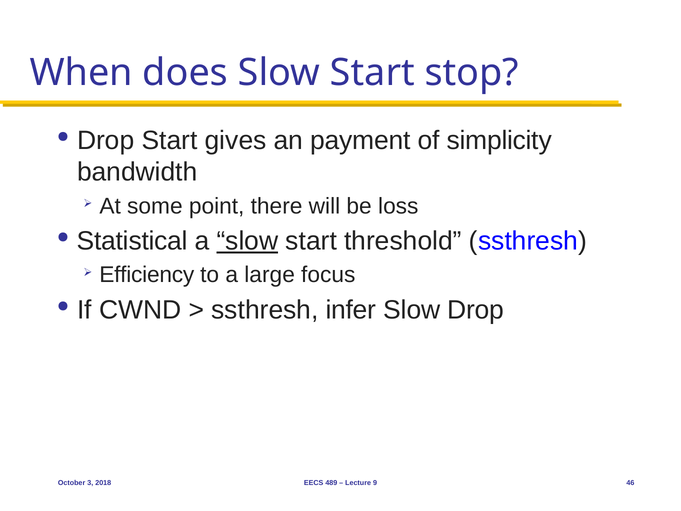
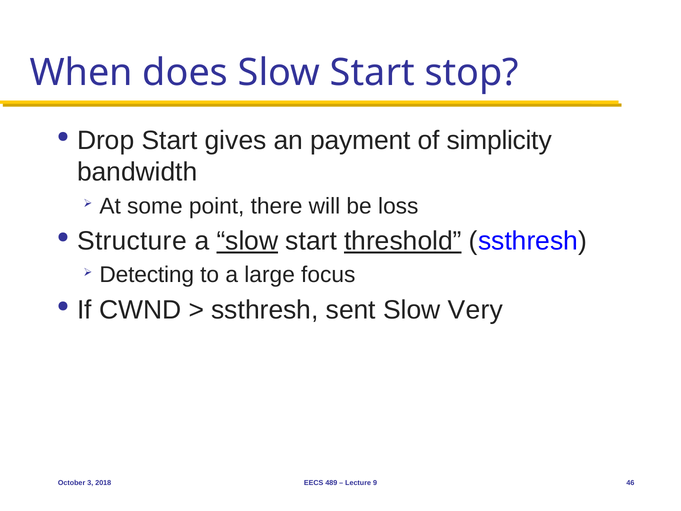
Statistical: Statistical -> Structure (132, 241)
threshold underline: none -> present (403, 241)
Efficiency: Efficiency -> Detecting (147, 275)
infer: infer -> sent (351, 310)
Slow Drop: Drop -> Very (475, 310)
